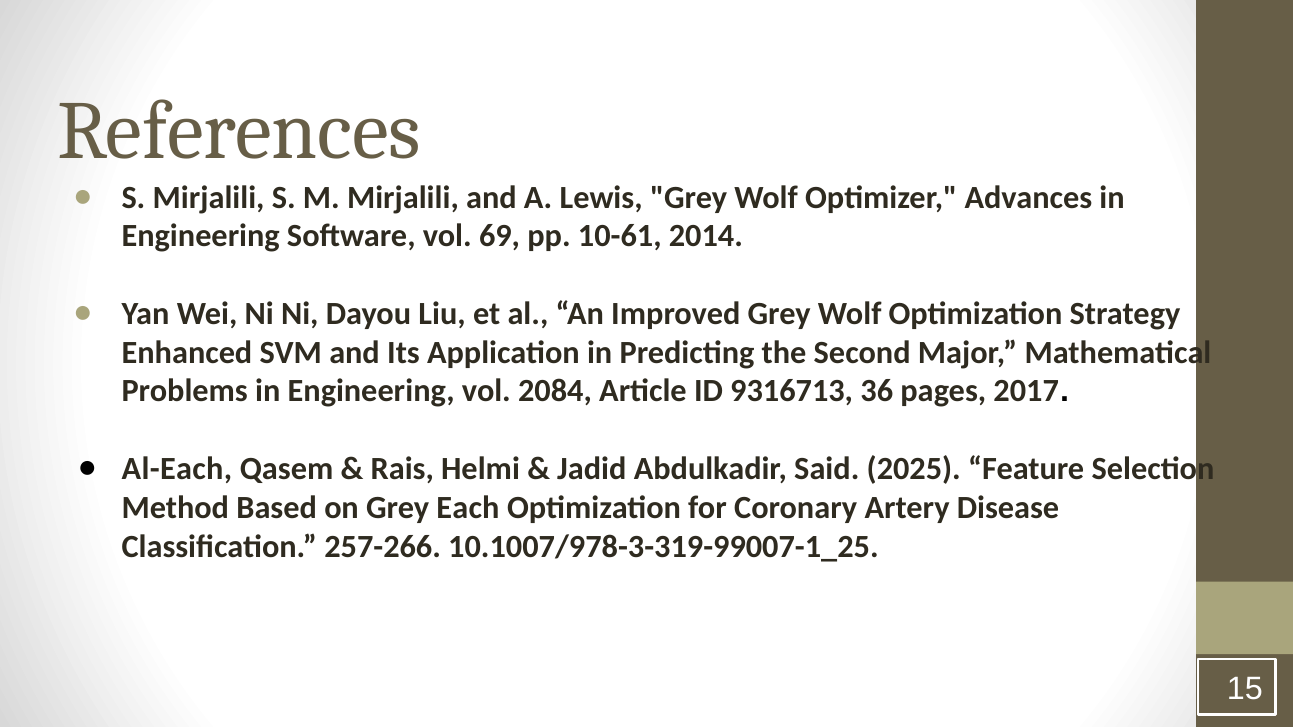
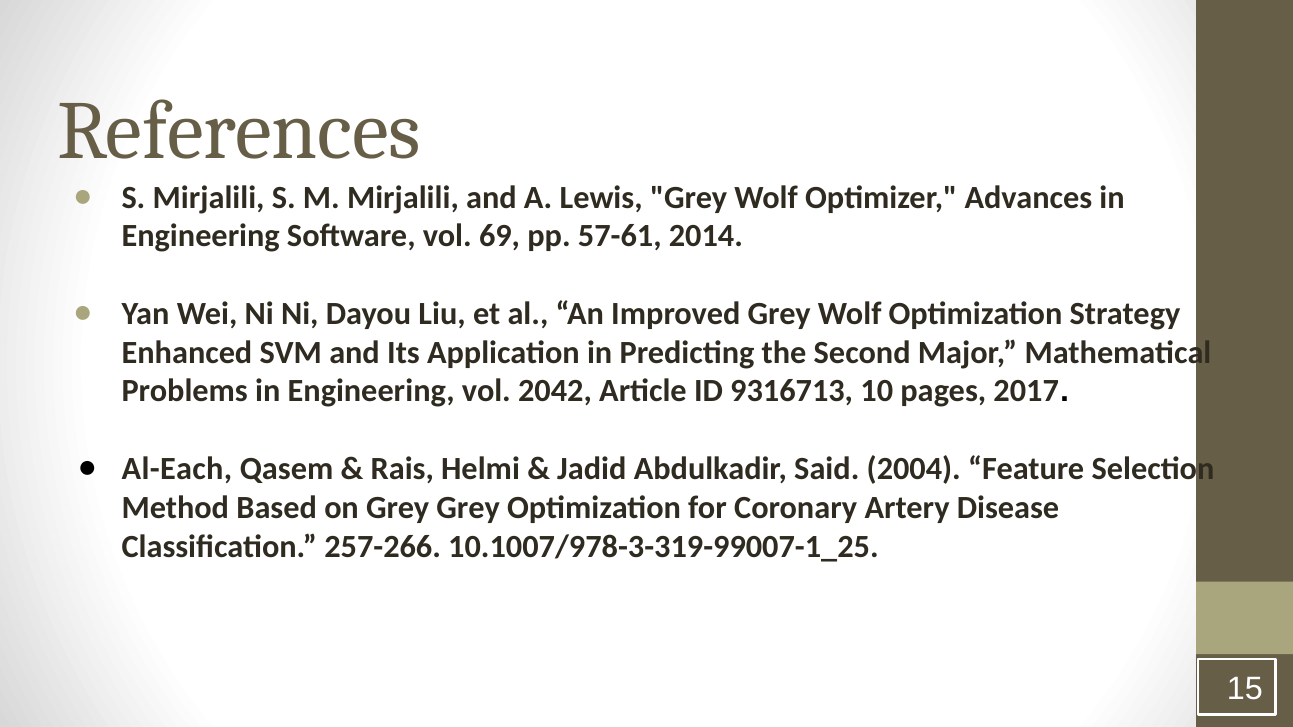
10-61: 10-61 -> 57-61 (620, 236)
2084: 2084 -> 2042 (555, 391)
36: 36 -> 10 (877, 391)
2025: 2025 -> 2004 (914, 469)
Grey Each: Each -> Grey (468, 508)
